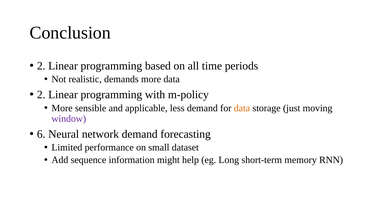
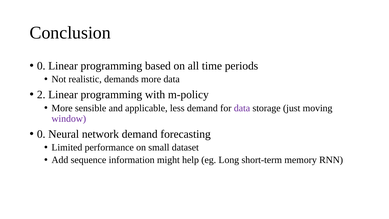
2: 2 -> 0 (41, 66)
data colour: orange -> purple (242, 108)
6: 6 -> 0 (41, 134)
